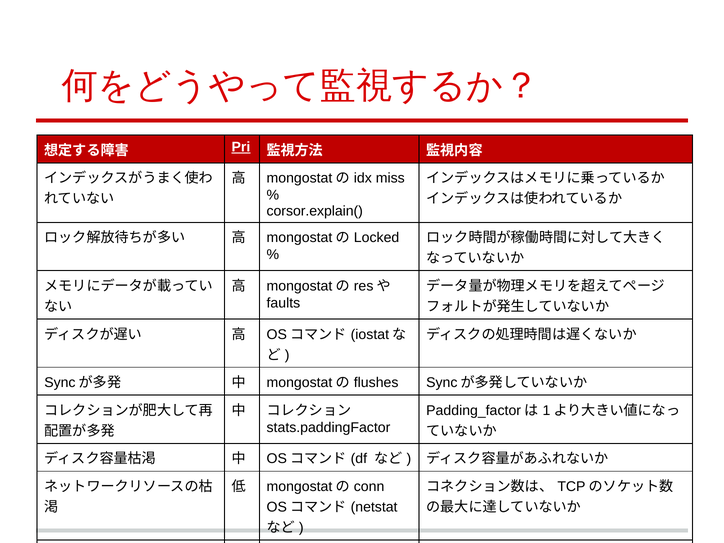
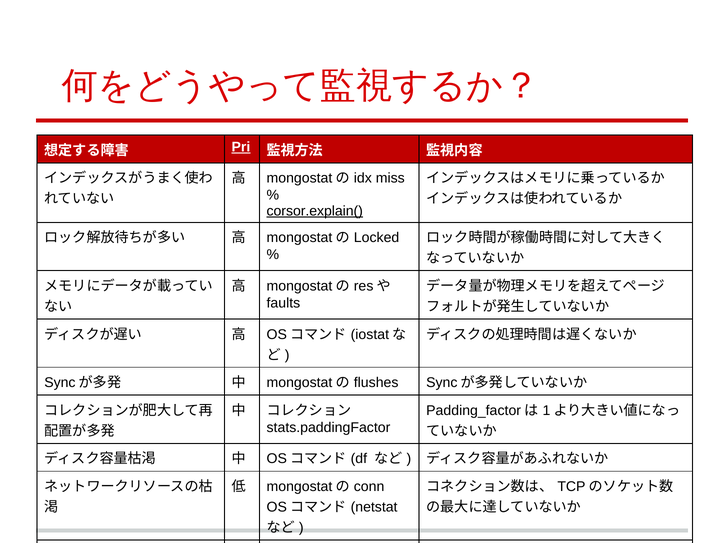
corsor.explain( underline: none -> present (315, 211)
